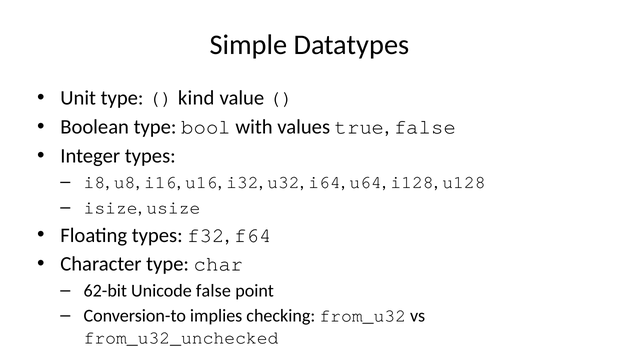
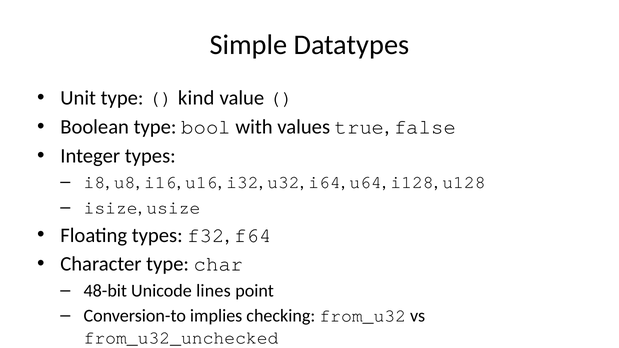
62-bit: 62-bit -> 48-bit (105, 291)
Unicode false: false -> lines (213, 291)
